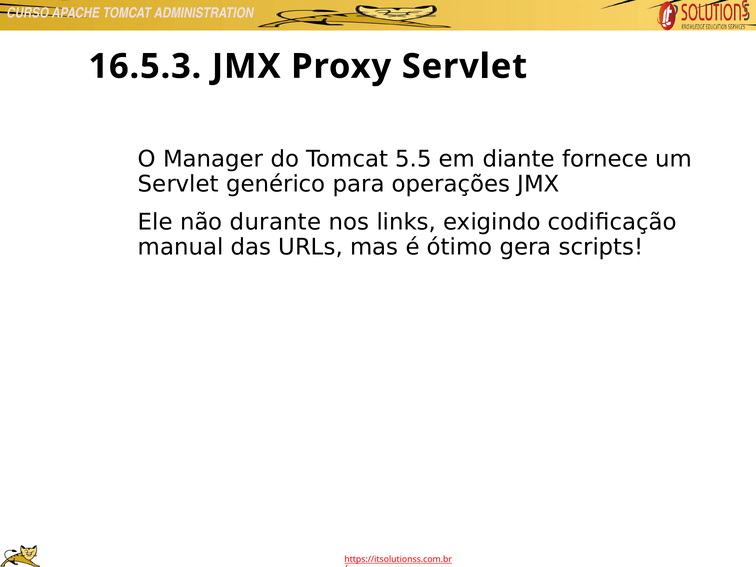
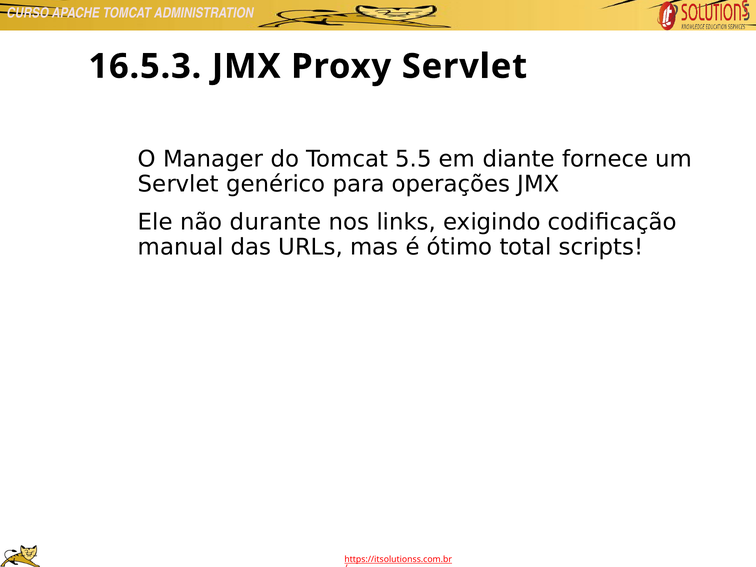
gera: gera -> total (526, 247)
